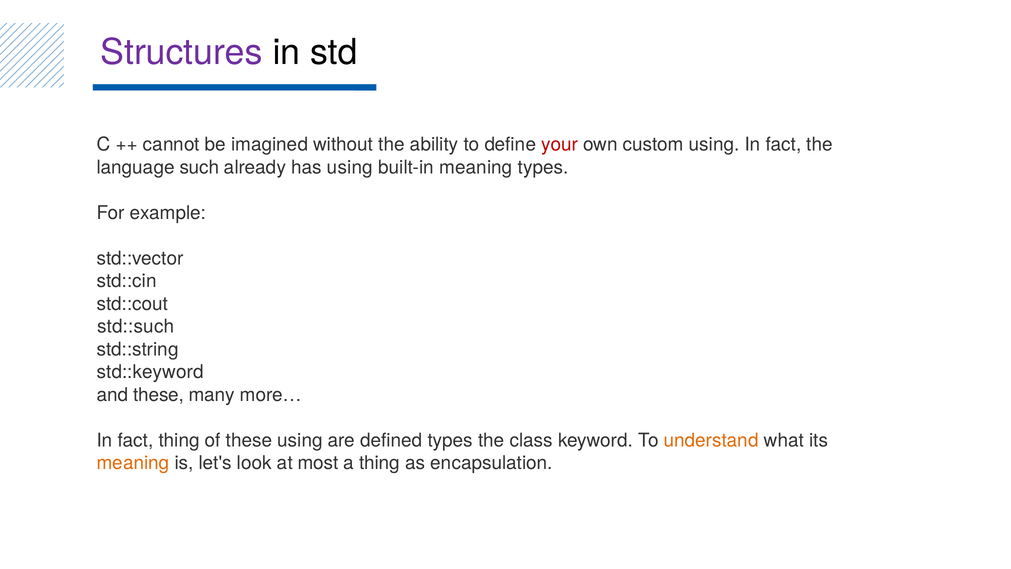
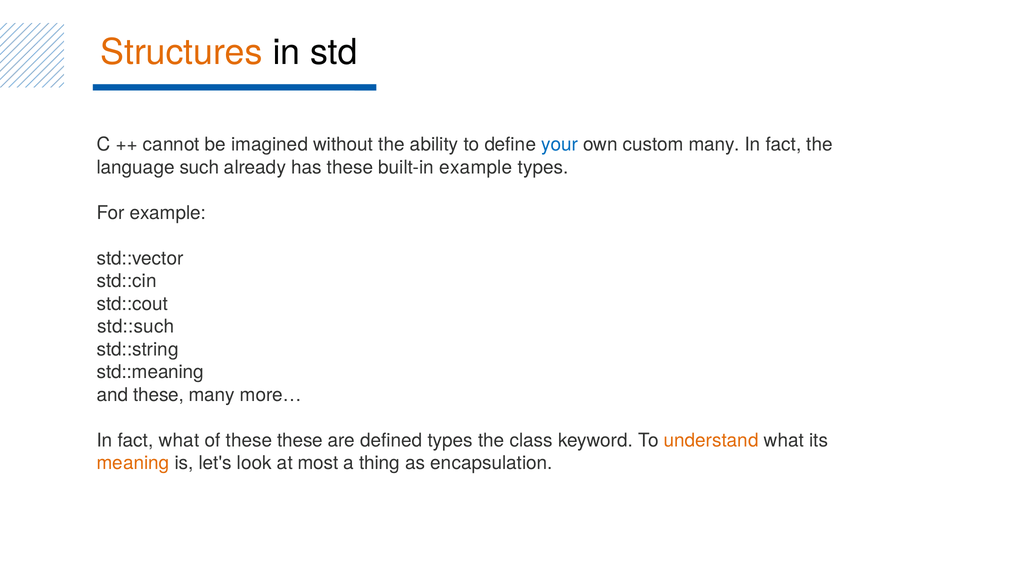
Structures colour: purple -> orange (182, 52)
your colour: red -> blue (560, 144)
custom using: using -> many (714, 144)
has using: using -> these (350, 167)
built-in meaning: meaning -> example (476, 167)
std::keyword: std::keyword -> std::meaning (150, 372)
fact thing: thing -> what (179, 440)
these using: using -> these (300, 440)
